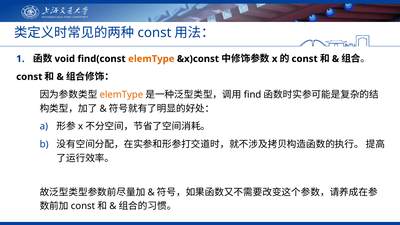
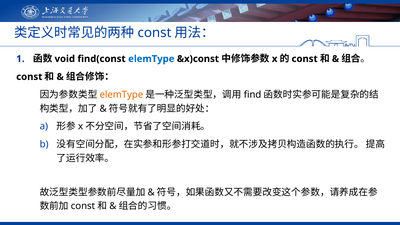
elemType colour: orange -> blue (151, 59)
